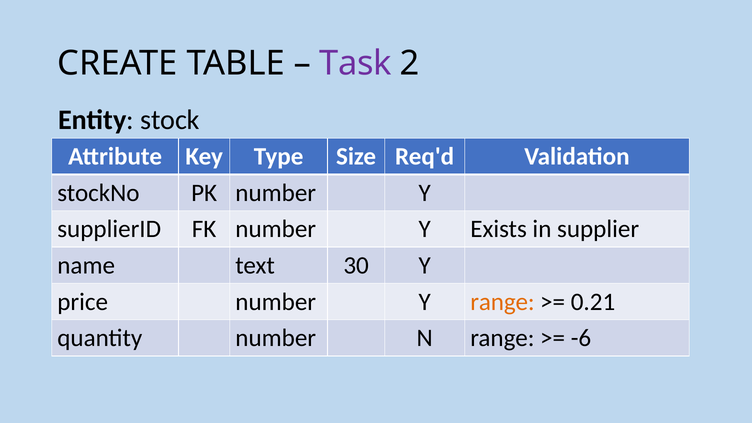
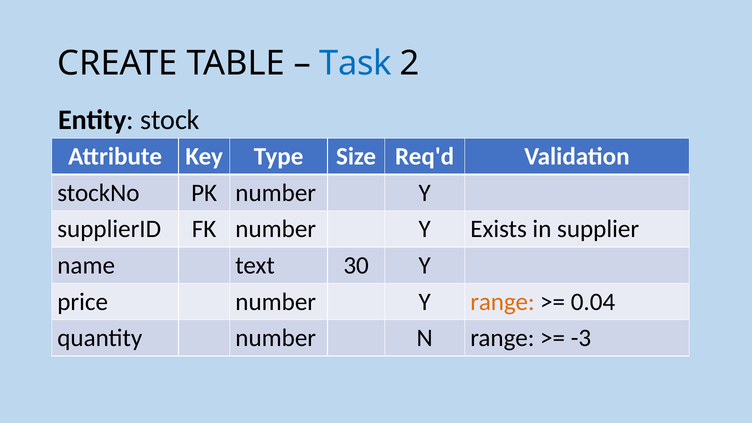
Task colour: purple -> blue (356, 63)
0.21: 0.21 -> 0.04 (593, 302)
-6: -6 -> -3 (581, 338)
